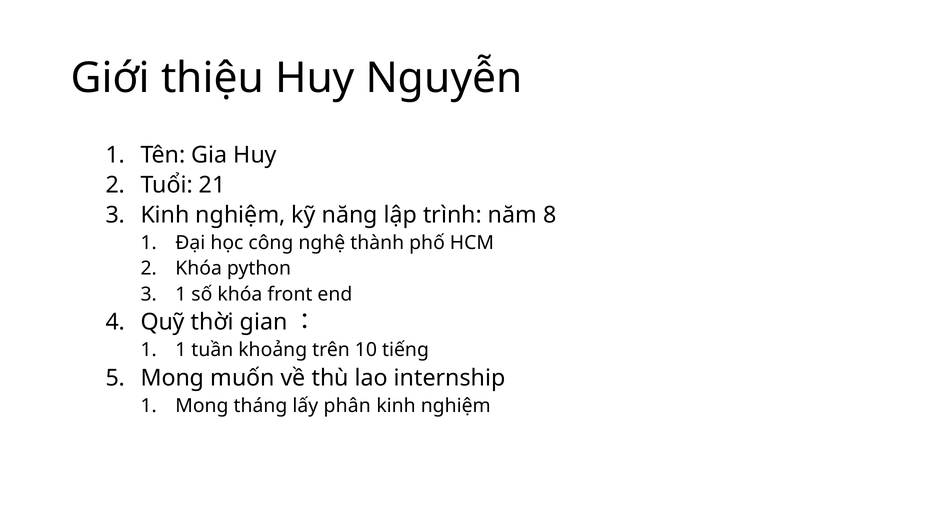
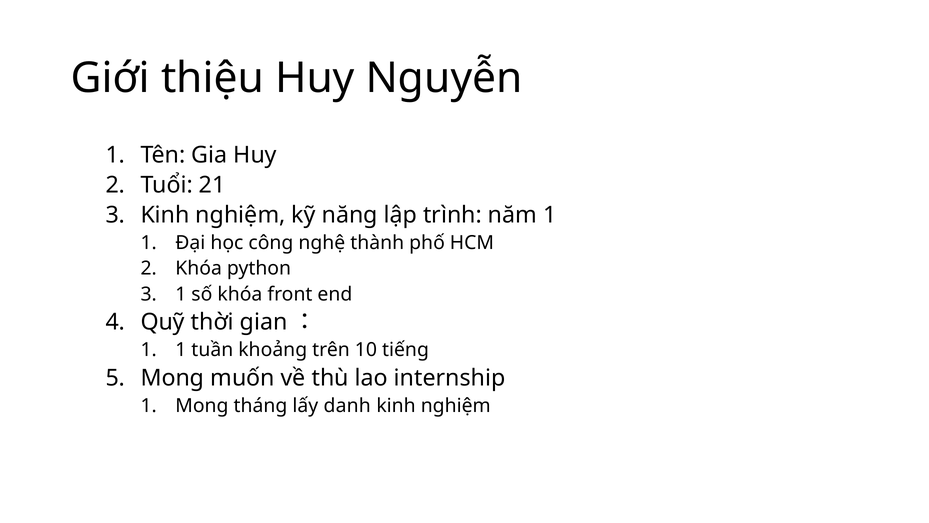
năm 8: 8 -> 1 (550, 215)
phân: phân -> danh (347, 405)
